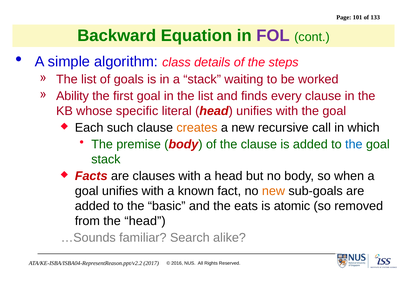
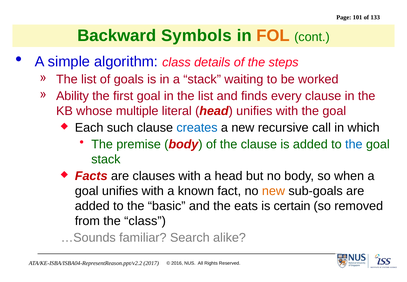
Equation: Equation -> Symbols (196, 36)
FOL colour: purple -> orange (273, 36)
specific: specific -> multiple (137, 111)
creates colour: orange -> blue (197, 128)
atomic: atomic -> certain (292, 206)
the head: head -> class (145, 221)
